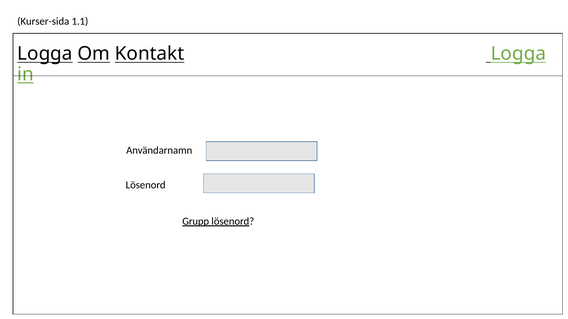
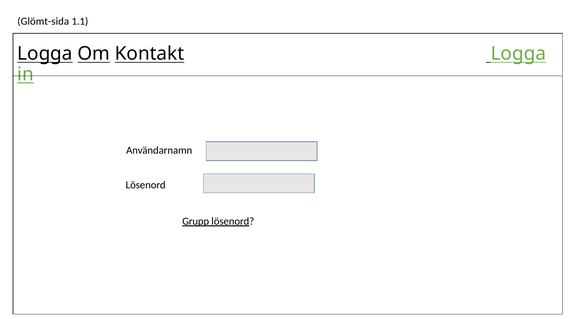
Kurser-sida: Kurser-sida -> Glömt-sida (43, 21)
